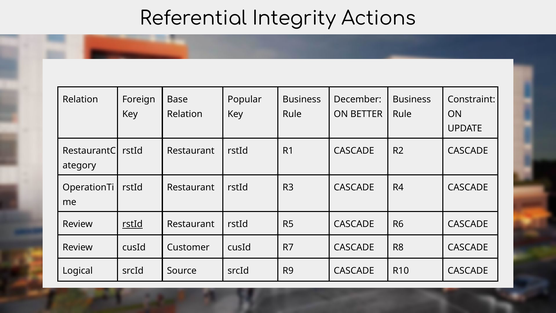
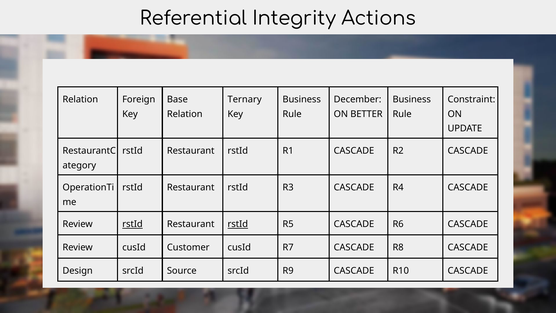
Popular: Popular -> Ternary (245, 99)
rstId underline: none -> present (238, 224)
Logical: Logical -> Design (78, 270)
